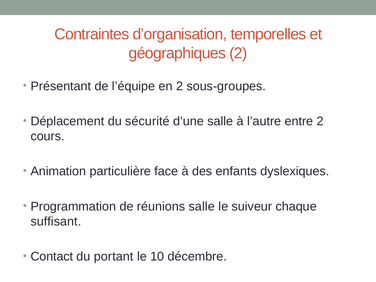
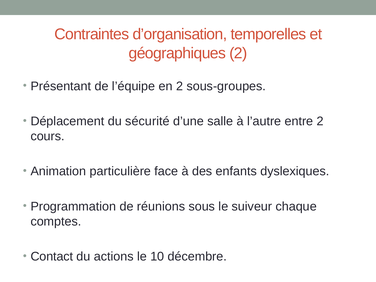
réunions salle: salle -> sous (202, 206)
suffisant: suffisant -> comptes (56, 221)
portant: portant -> actions (114, 257)
